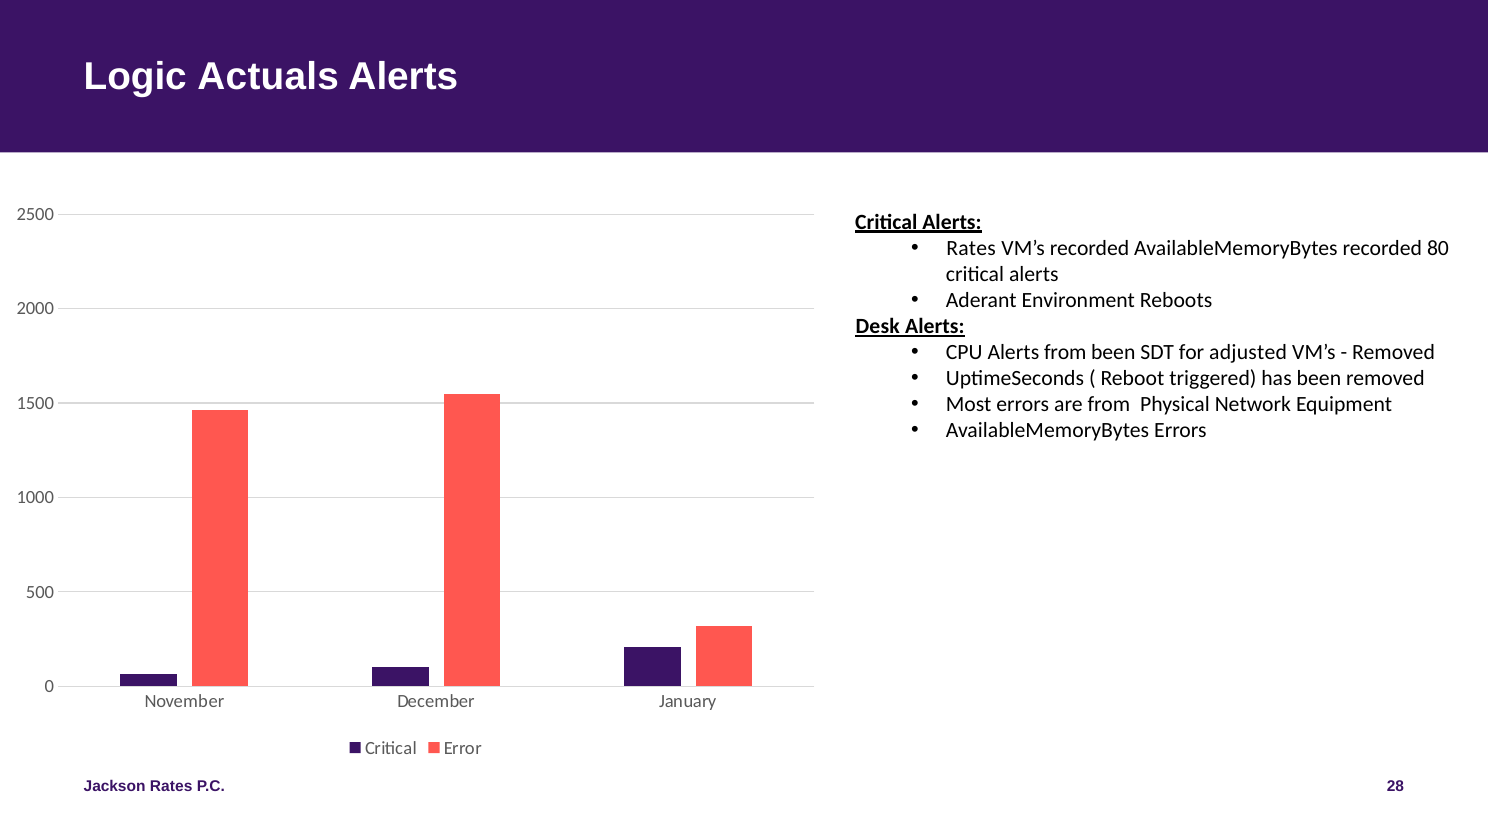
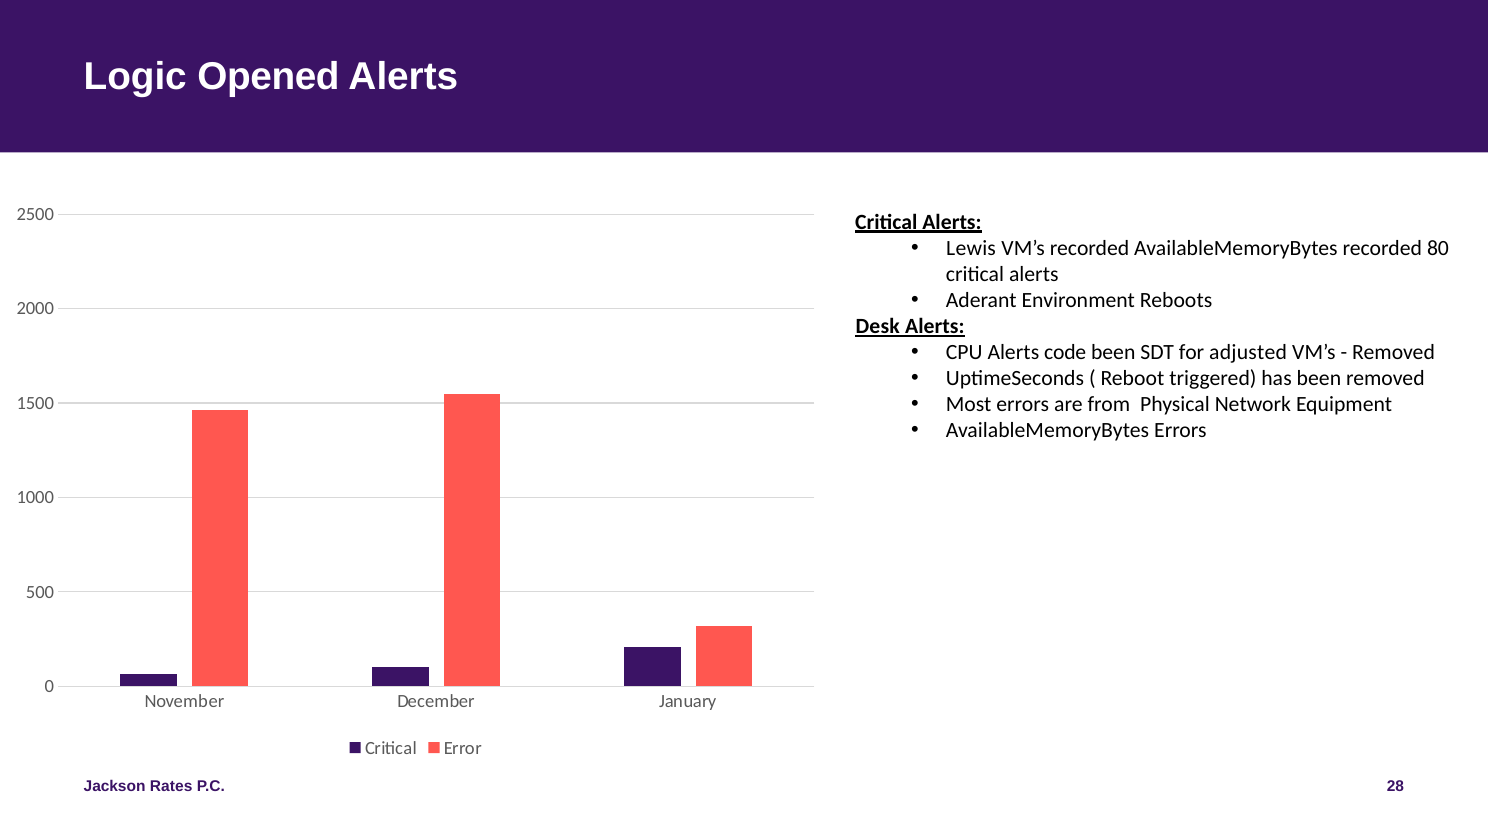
Actuals: Actuals -> Opened (269, 76)
Rates: Rates -> Lewis (971, 248)
Alerts from: from -> code (1065, 352)
